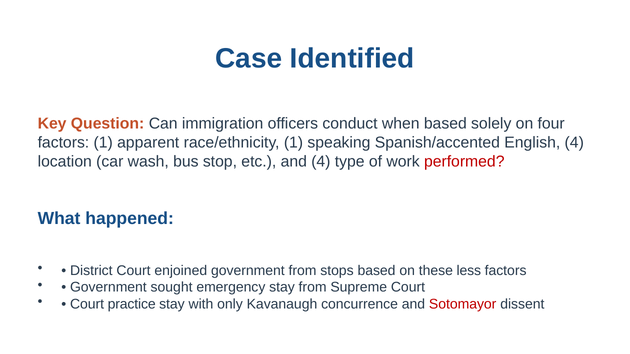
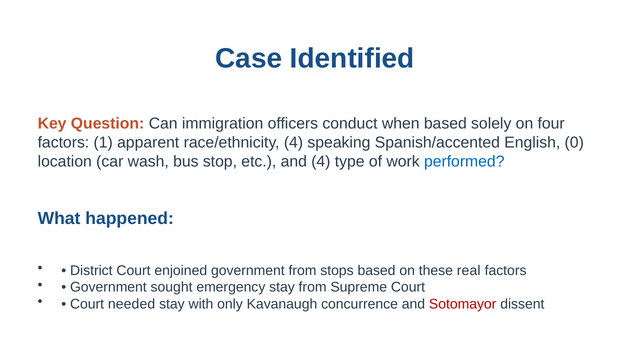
race/ethnicity 1: 1 -> 4 (294, 143)
English 4: 4 -> 0 (574, 143)
performed colour: red -> blue (464, 162)
less: less -> real (469, 271)
practice: practice -> needed (132, 304)
